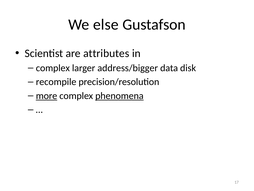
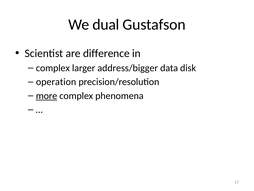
else: else -> dual (106, 25)
attributes: attributes -> difference (106, 53)
recompile: recompile -> operation (56, 82)
phenomena underline: present -> none (119, 96)
